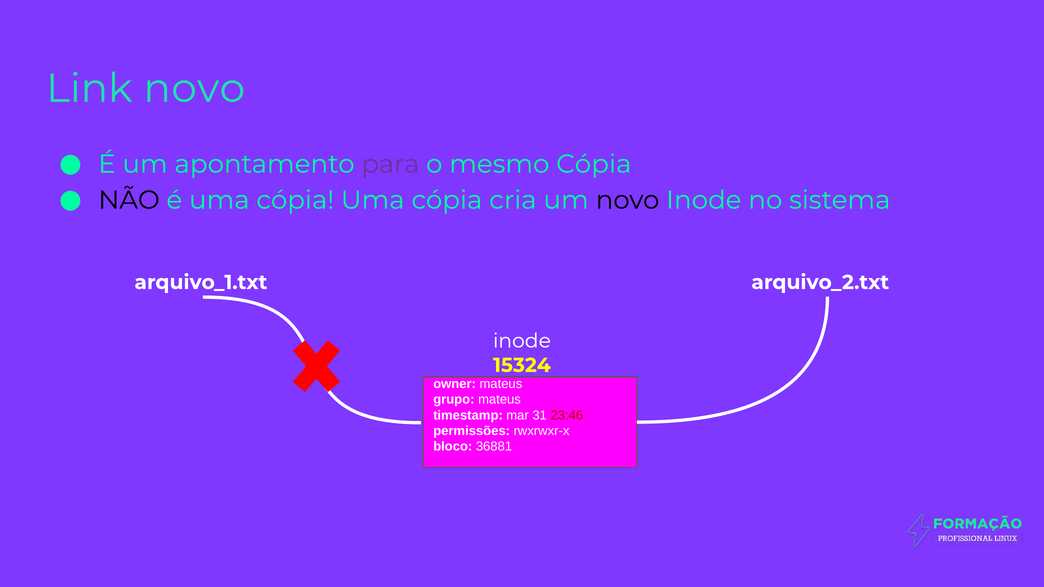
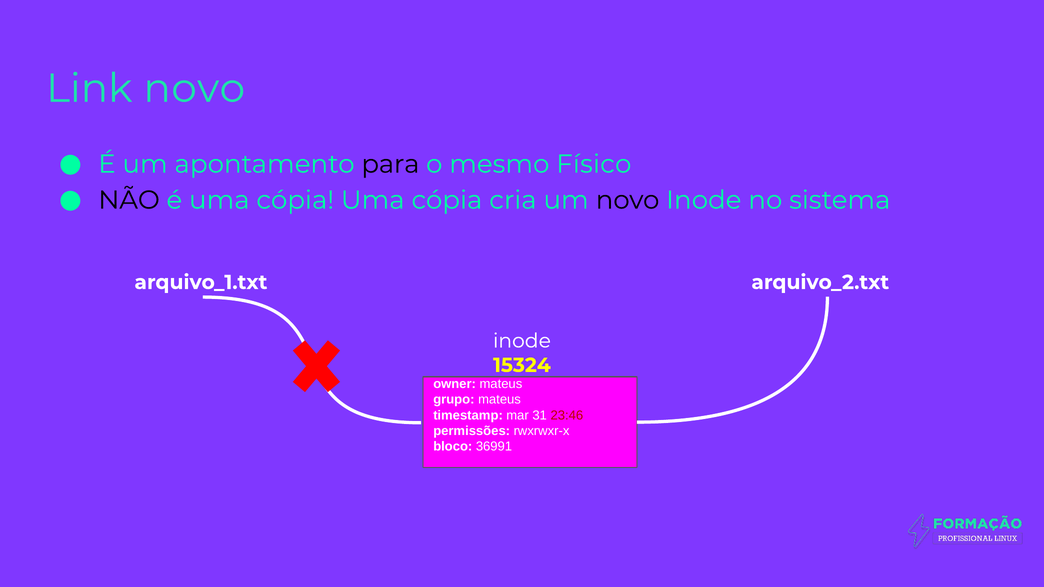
para colour: purple -> black (390, 164)
mesmo Cópia: Cópia -> Físico (594, 164)
36881: 36881 -> 36991 (494, 447)
